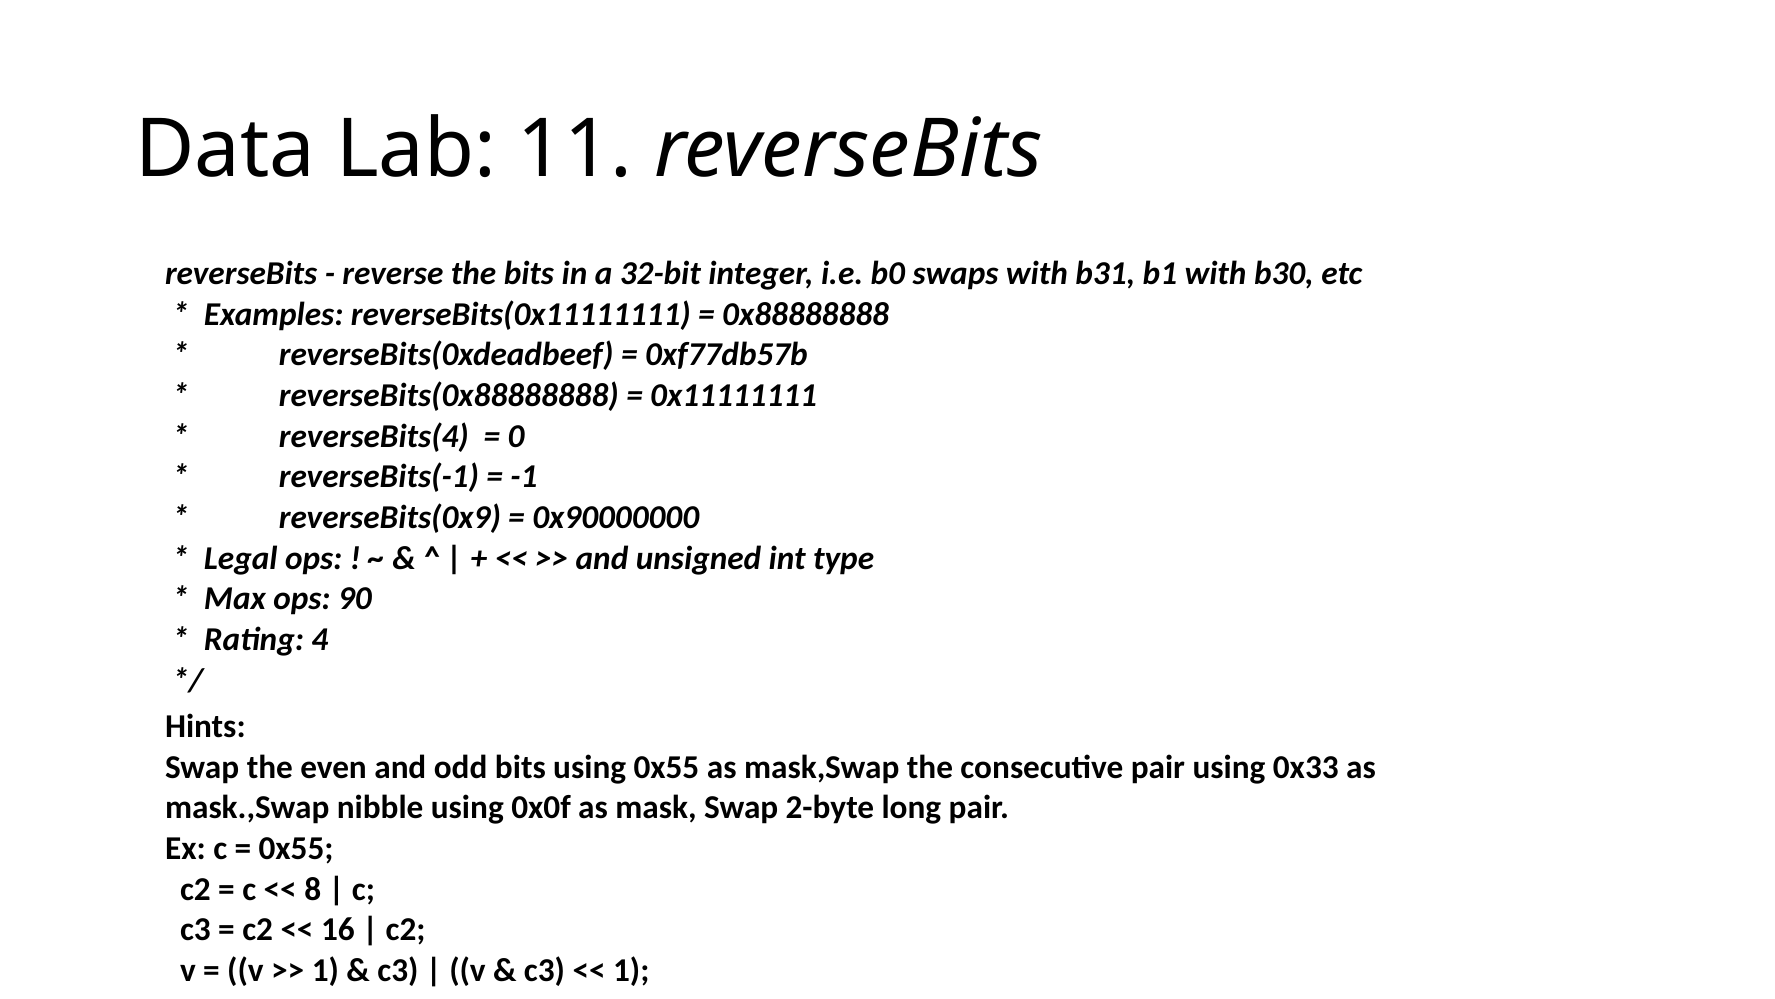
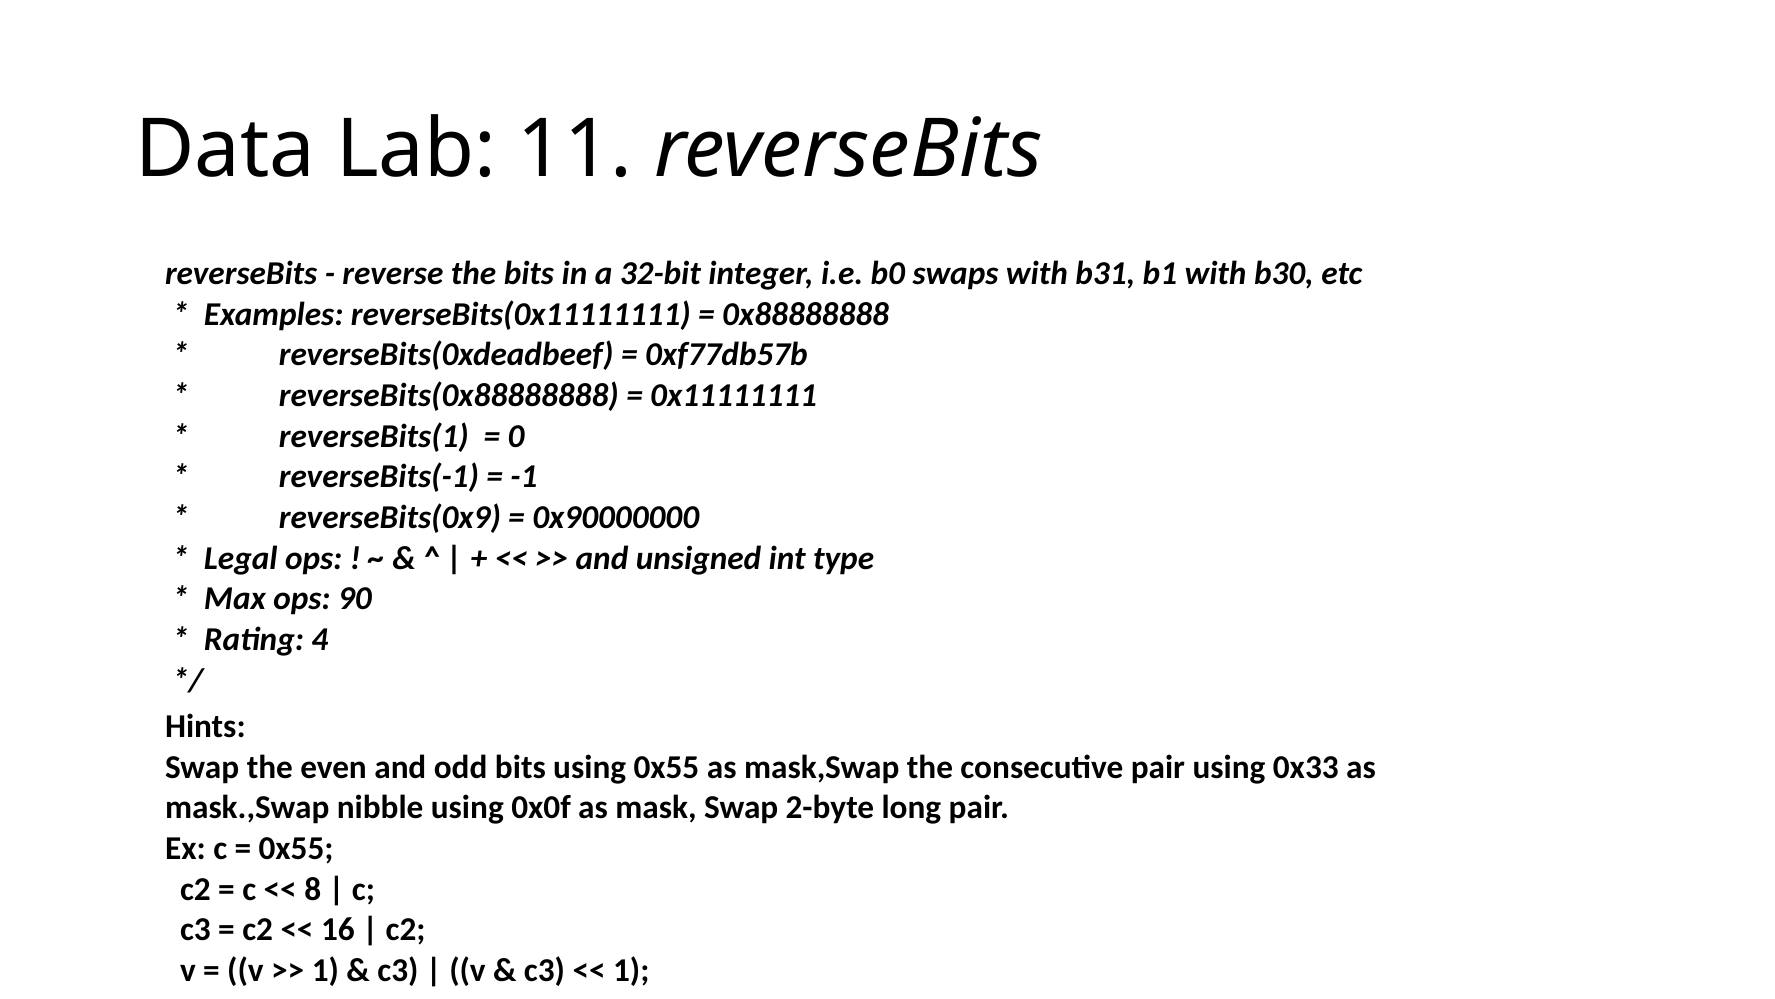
reverseBits(4: reverseBits(4 -> reverseBits(1 (374, 436)
